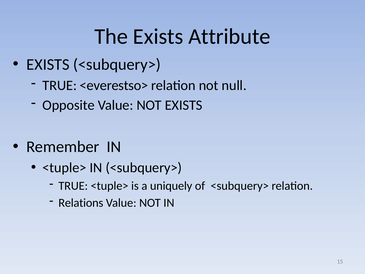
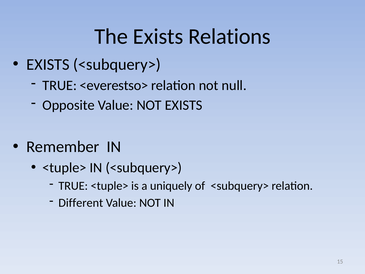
Attribute: Attribute -> Relations (229, 37)
Relations: Relations -> Different (81, 203)
